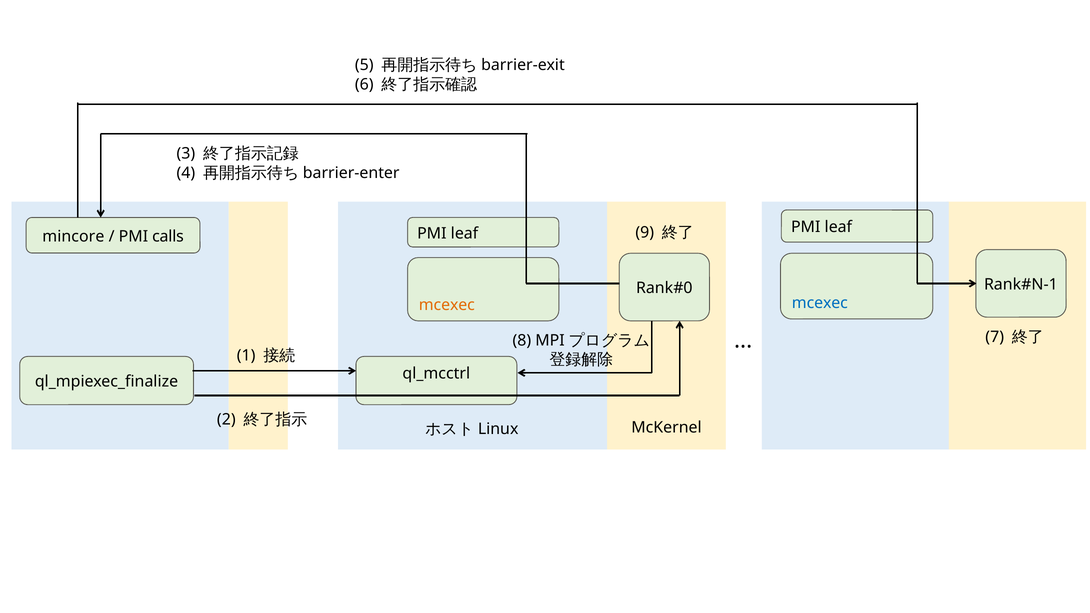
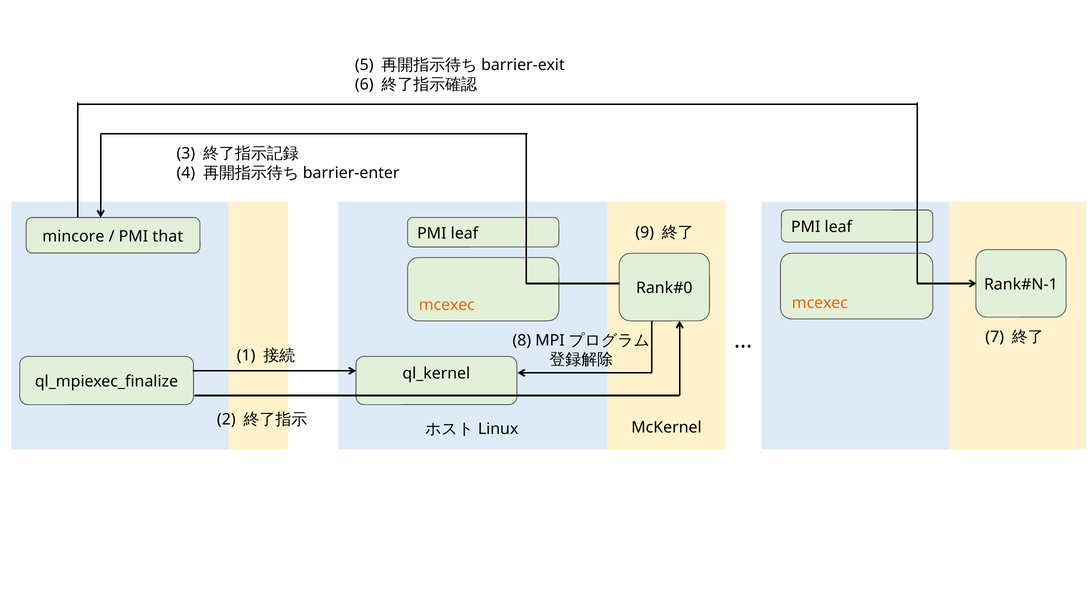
calls: calls -> that (168, 236)
mcexec colour: blue -> orange (820, 303)
ql_mcctrl: ql_mcctrl -> ql_kernel (436, 374)
